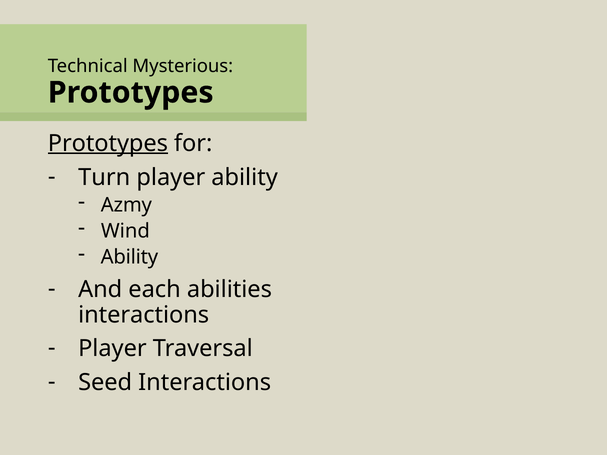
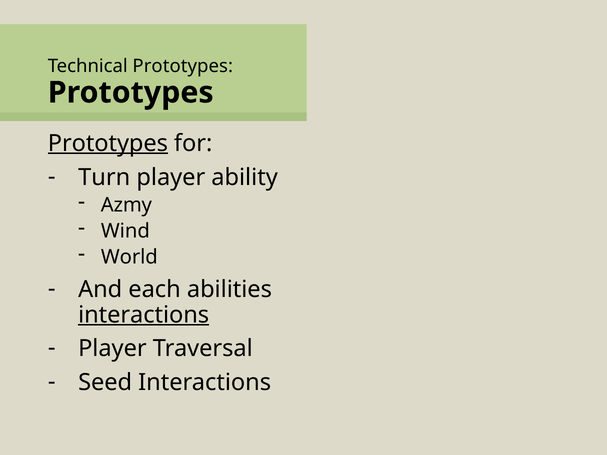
Technical Mysterious: Mysterious -> Prototypes (183, 66)
Ability: Ability -> World (129, 257)
interactions underline: none -> present (144, 315)
